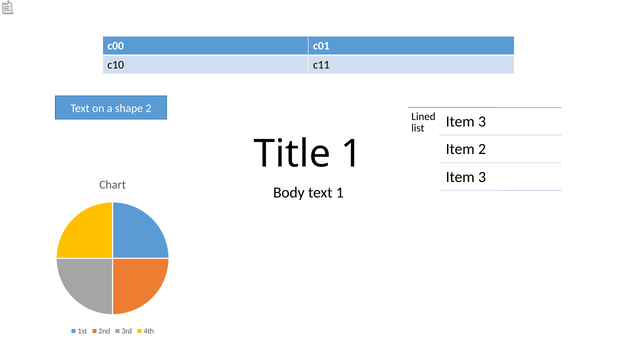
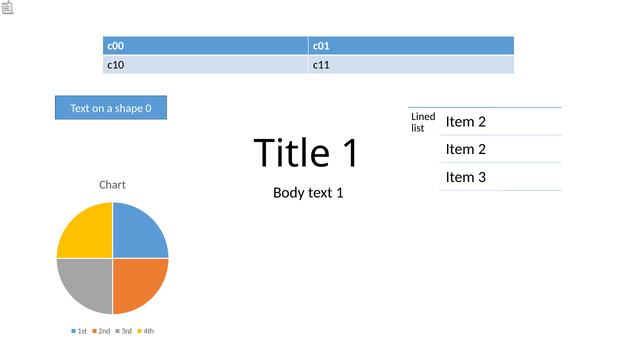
shape 2: 2 -> 0 (149, 108)
3: 3 -> 2 (482, 122)
